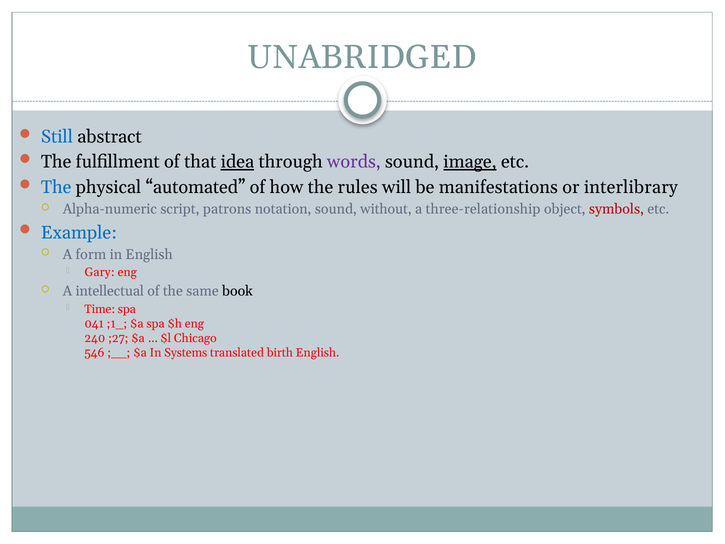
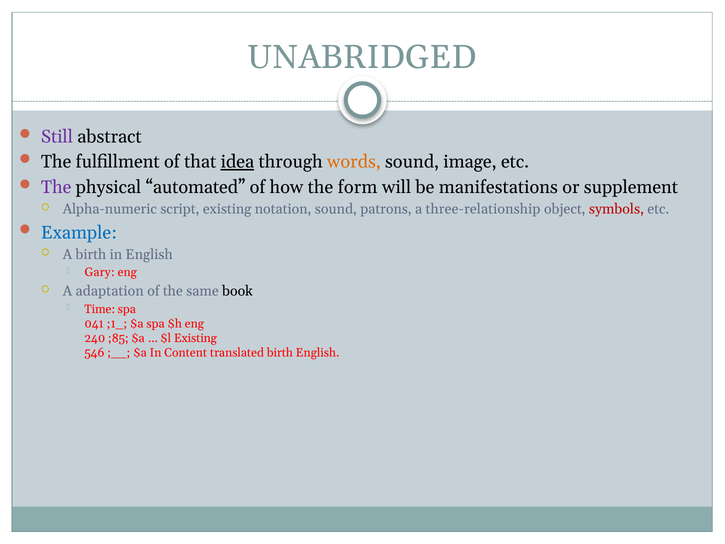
Still colour: blue -> purple (57, 137)
words colour: purple -> orange (354, 162)
image underline: present -> none (470, 162)
The colour: blue -> purple (56, 187)
rules: rules -> form (358, 187)
interlibrary: interlibrary -> supplement (631, 187)
script patrons: patrons -> existing (227, 209)
without: without -> patrons (386, 209)
A form: form -> birth (91, 254)
intellectual: intellectual -> adaptation (110, 291)
;27: ;27 -> ;85 (118, 338)
$l Chicago: Chicago -> Existing (195, 338)
Systems: Systems -> Content (186, 353)
